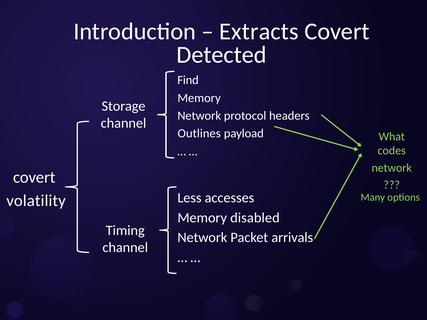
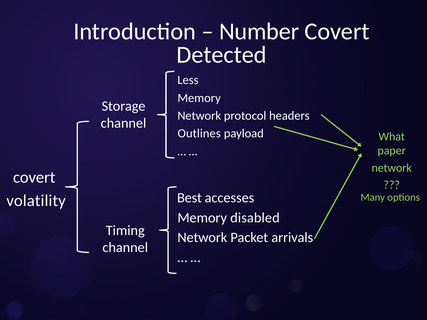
Extracts: Extracts -> Number (259, 31)
Find: Find -> Less (188, 80)
codes: codes -> paper (392, 151)
Less: Less -> Best (190, 198)
